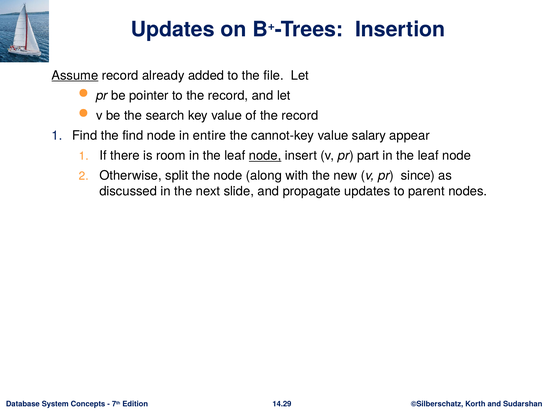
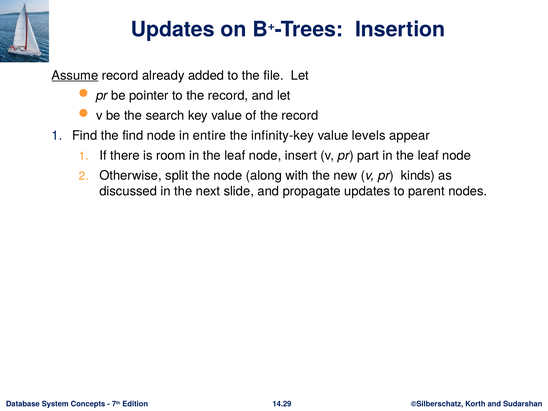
cannot-key: cannot-key -> infinity-key (283, 136)
salary: salary -> levels (369, 136)
node underline: present -> none (265, 156)
since: since -> kinds (418, 176)
